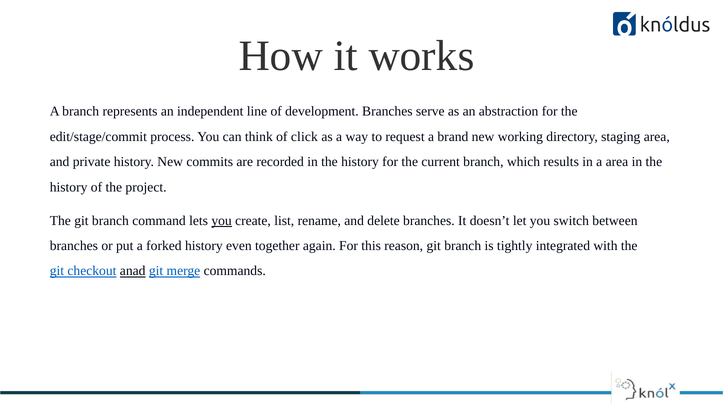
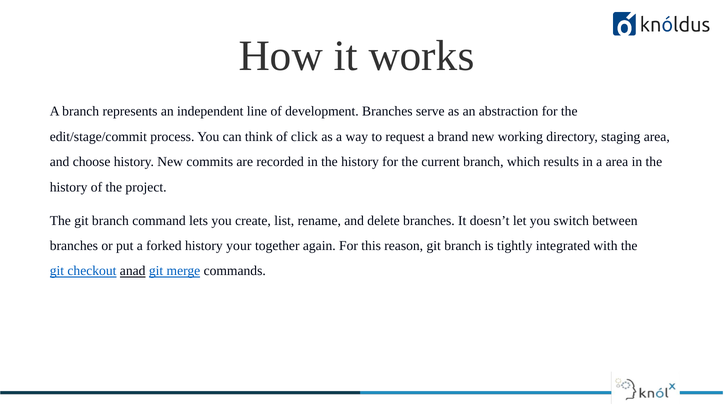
private: private -> choose (92, 162)
you underline: present -> none (222, 221)
even: even -> your (239, 246)
